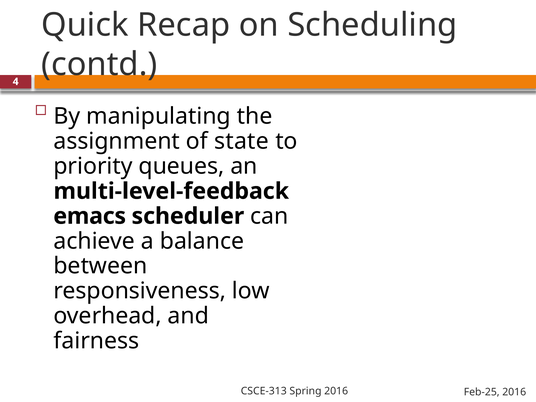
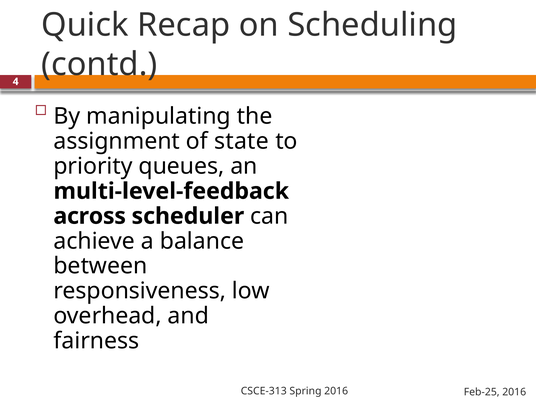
emacs: emacs -> across (90, 216)
